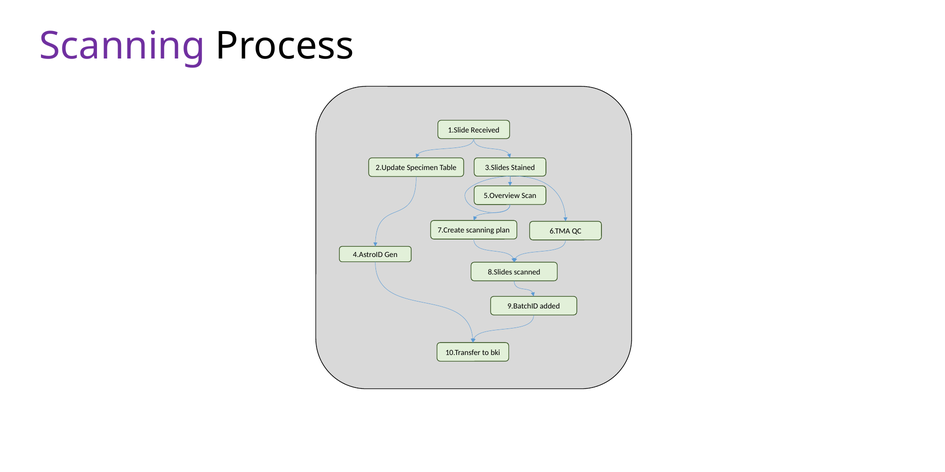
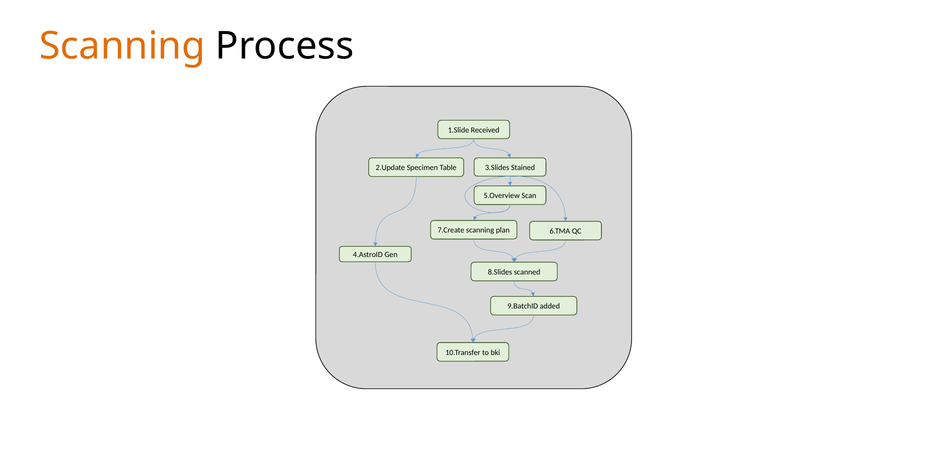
Scanning colour: purple -> orange (122, 46)
